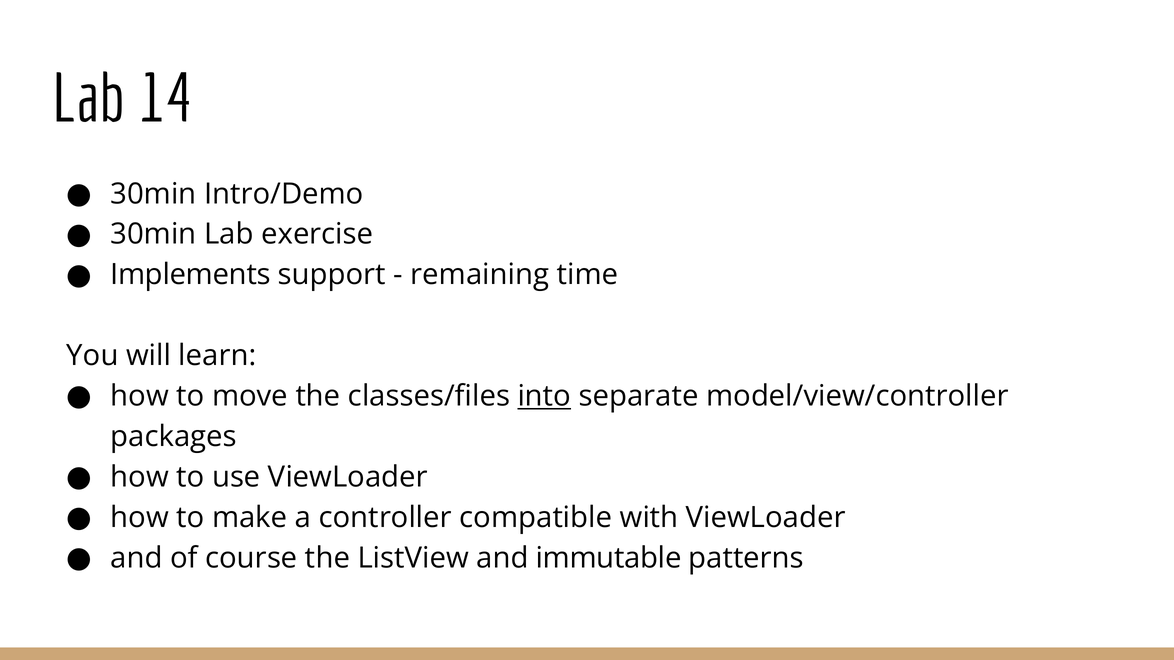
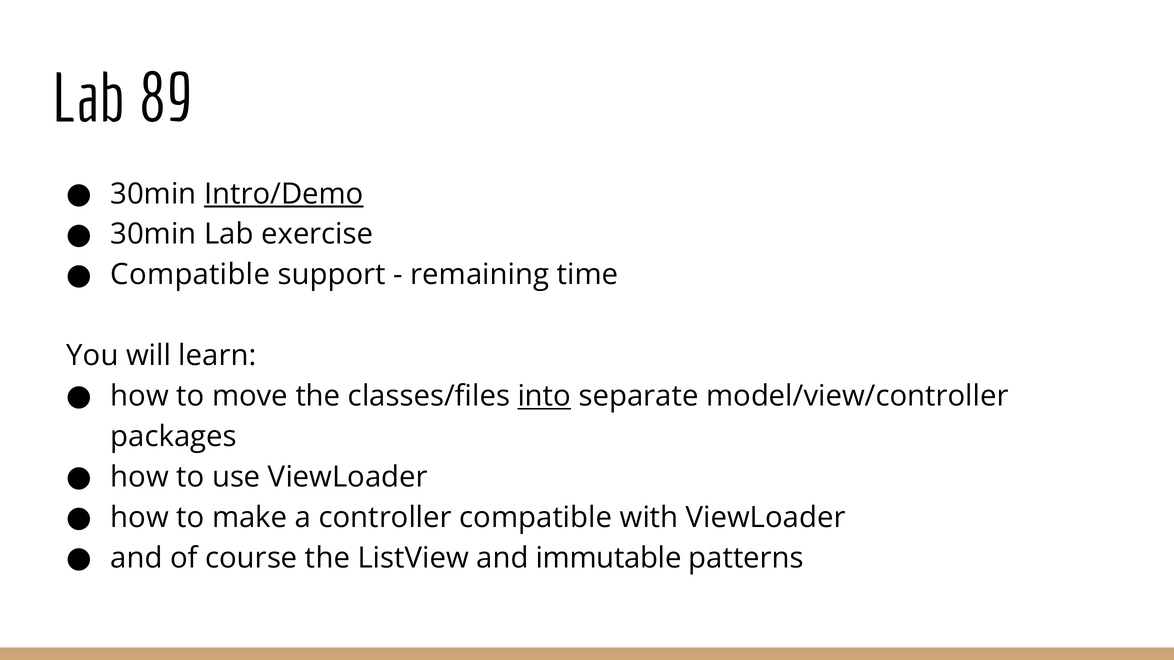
14: 14 -> 89 (166, 99)
Intro/Demo underline: none -> present (284, 194)
Implements: Implements -> Compatible (190, 275)
